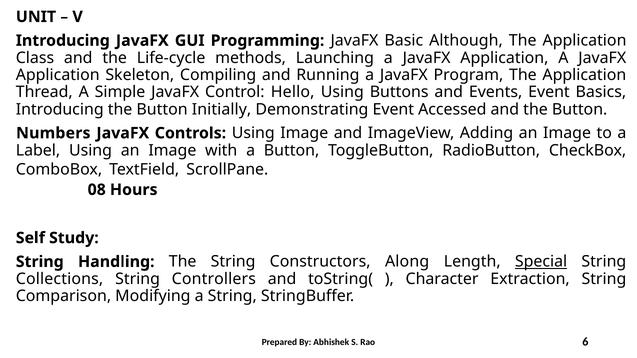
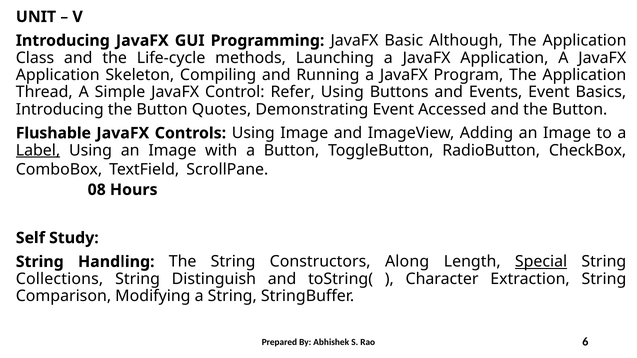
Hello: Hello -> Refer (293, 92)
Initially: Initially -> Quotes (221, 109)
Numbers: Numbers -> Flushable (53, 133)
Label underline: none -> present (38, 150)
Controllers: Controllers -> Distinguish (214, 279)
